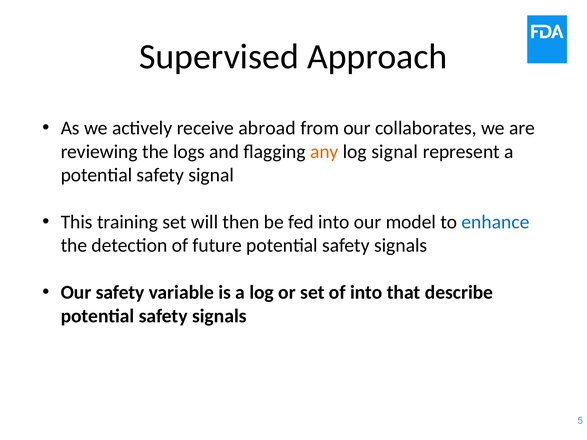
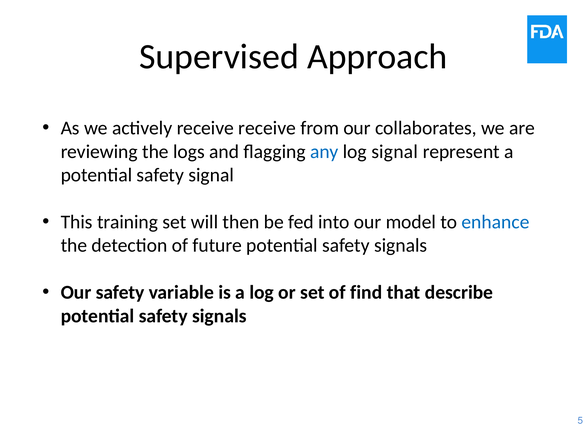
receive abroad: abroad -> receive (267, 128)
any colour: orange -> blue (324, 152)
of into: into -> find (366, 293)
